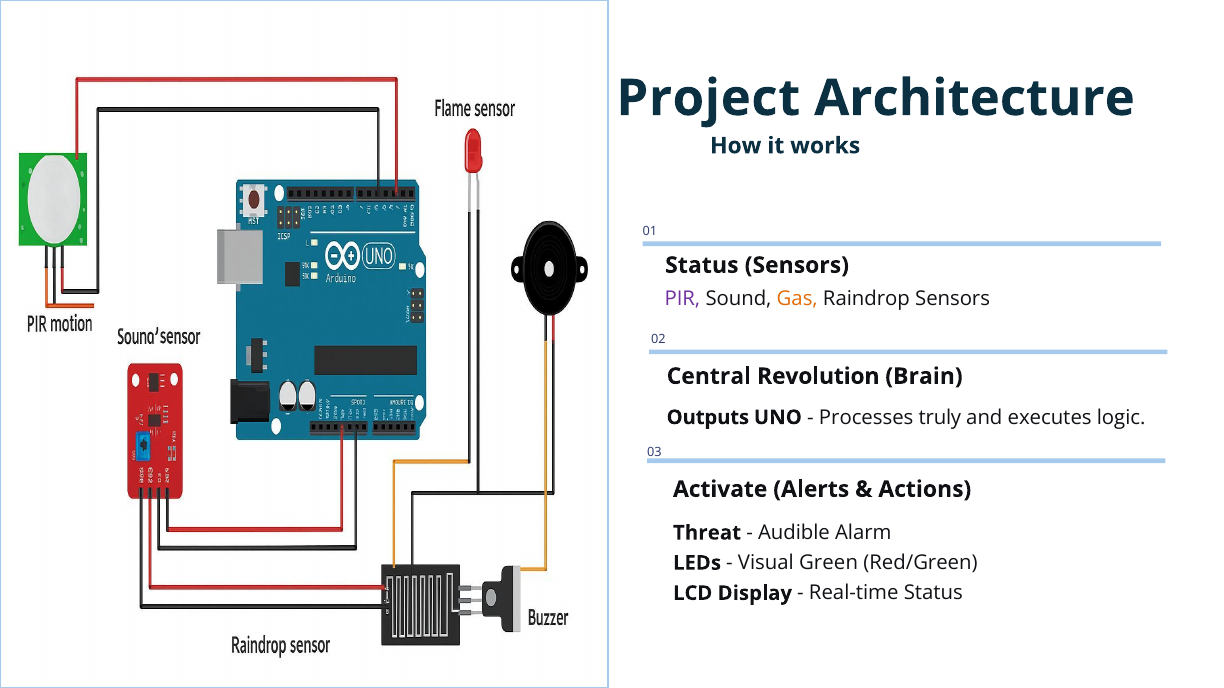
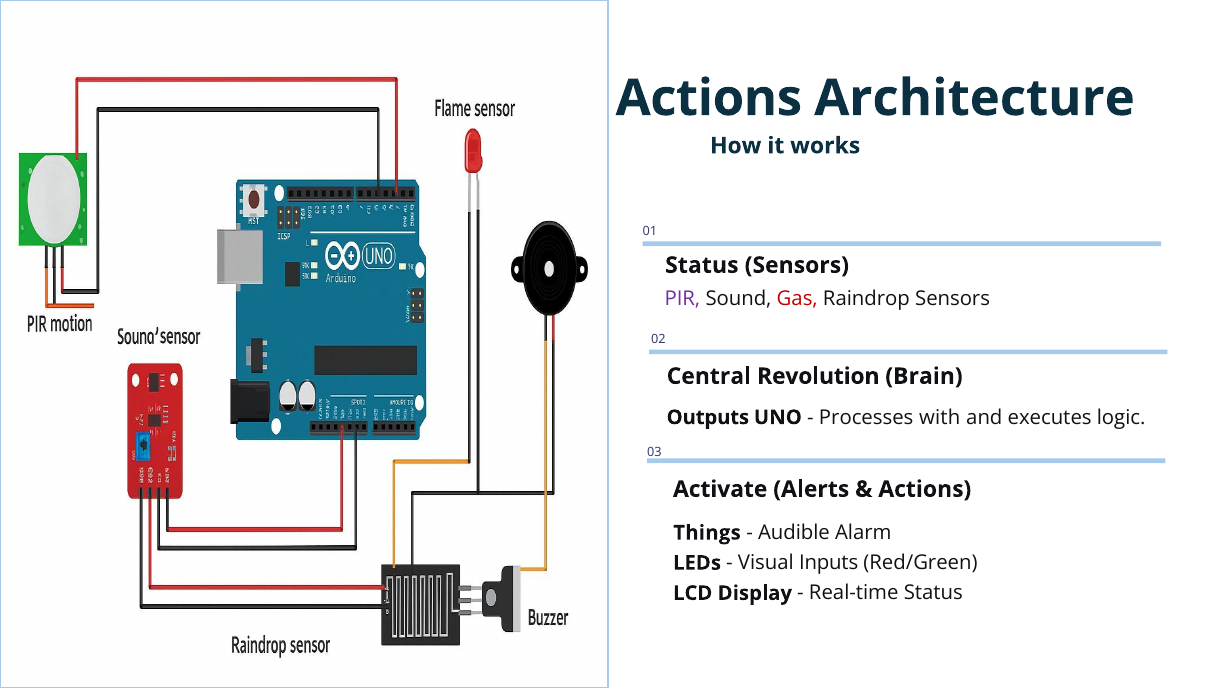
Project: Project -> Actions (709, 98)
Gas colour: orange -> red (797, 299)
truly: truly -> with (940, 418)
Threat: Threat -> Things (707, 533)
Green: Green -> Inputs (829, 563)
